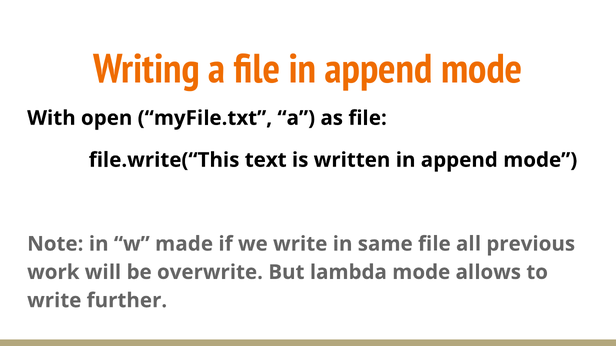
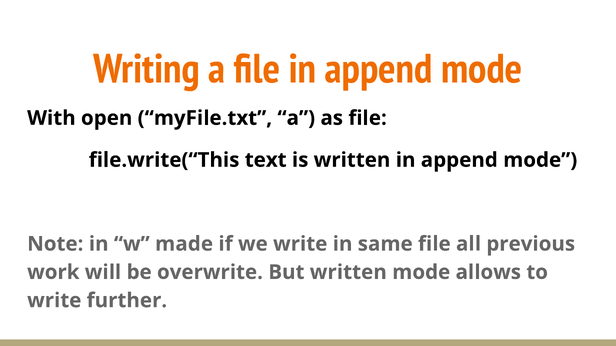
But lambda: lambda -> written (348, 273)
